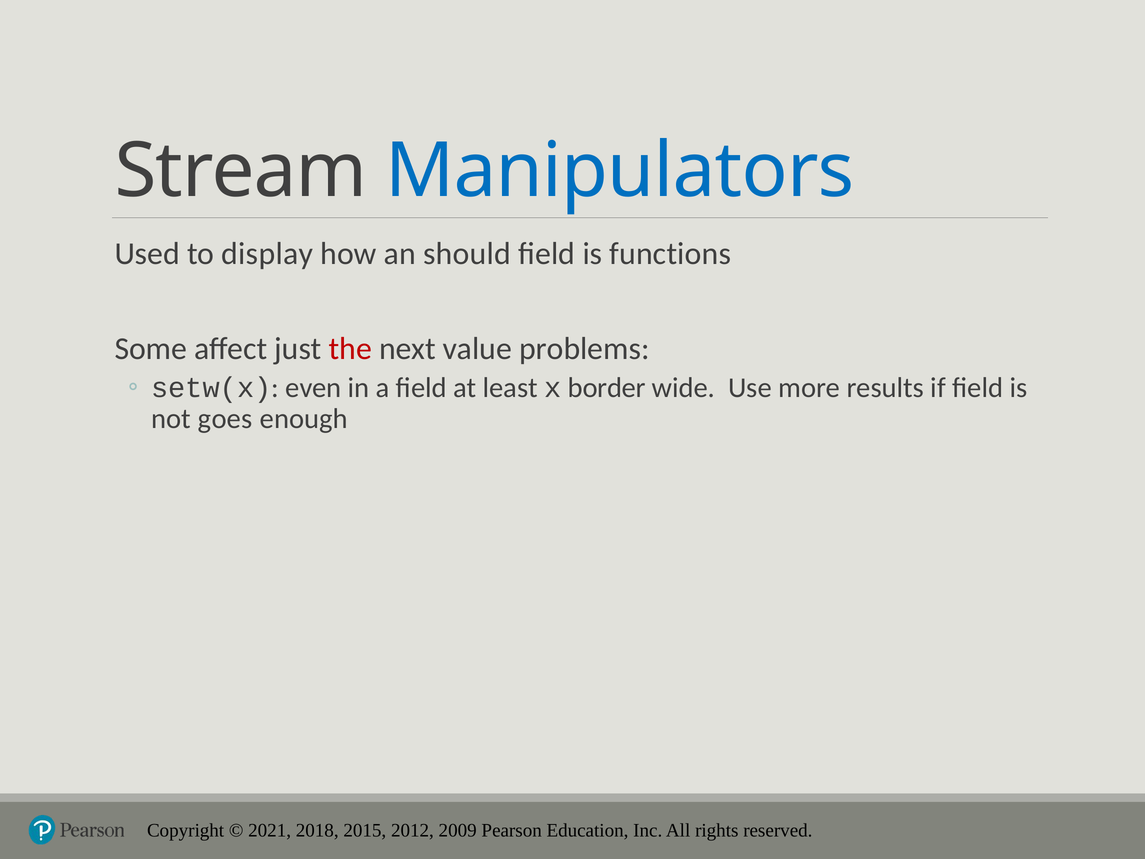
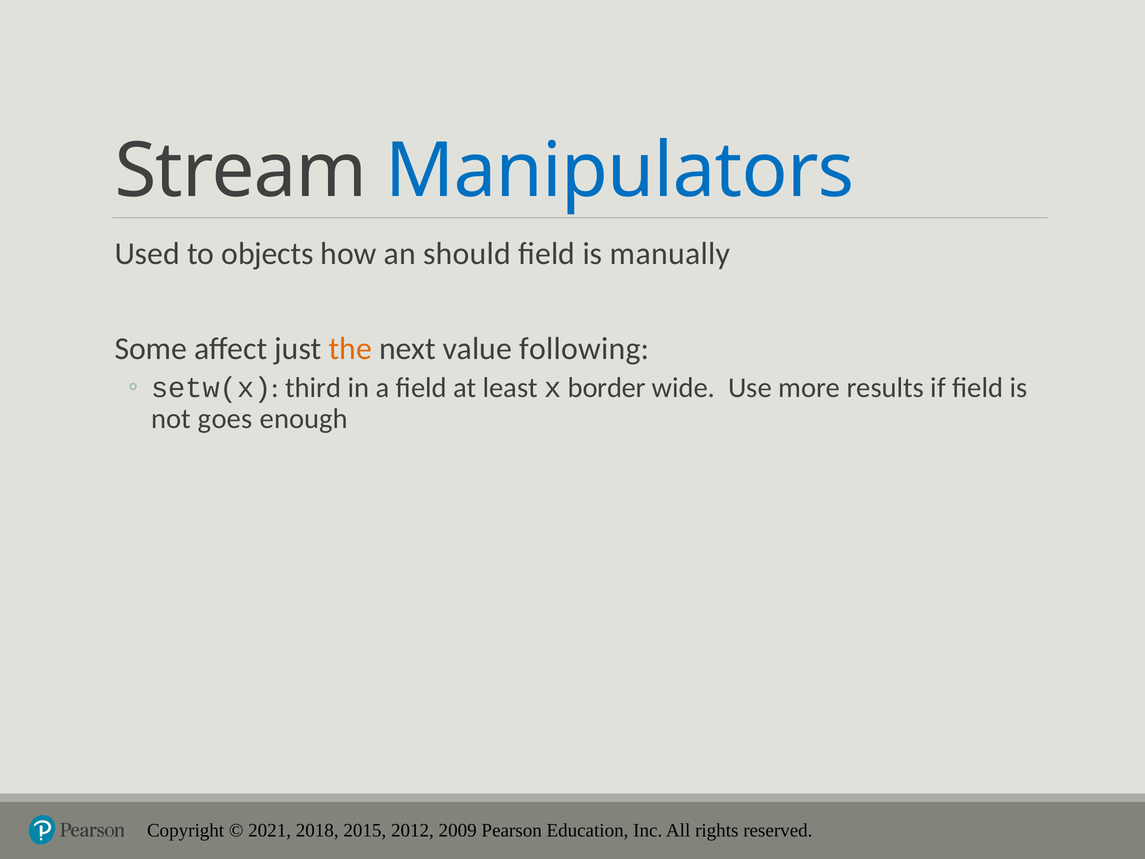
display: display -> objects (267, 254)
functions: functions -> manually (670, 254)
the colour: red -> orange (350, 349)
problems: problems -> following (584, 349)
even: even -> third (313, 388)
